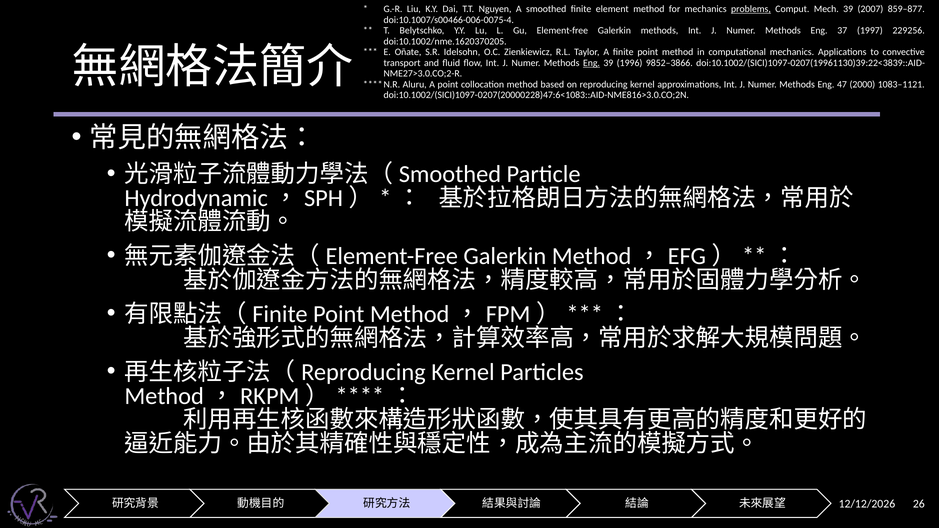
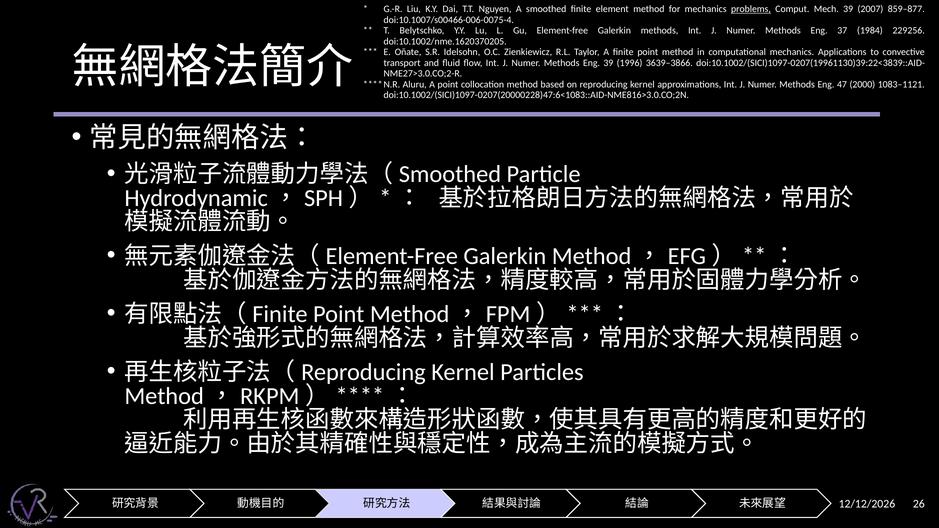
1997: 1997 -> 1984 (870, 31)
Eng underline: present -> none (591, 63)
9852–3866: 9852–3866 -> 3639–3866 (669, 63)
